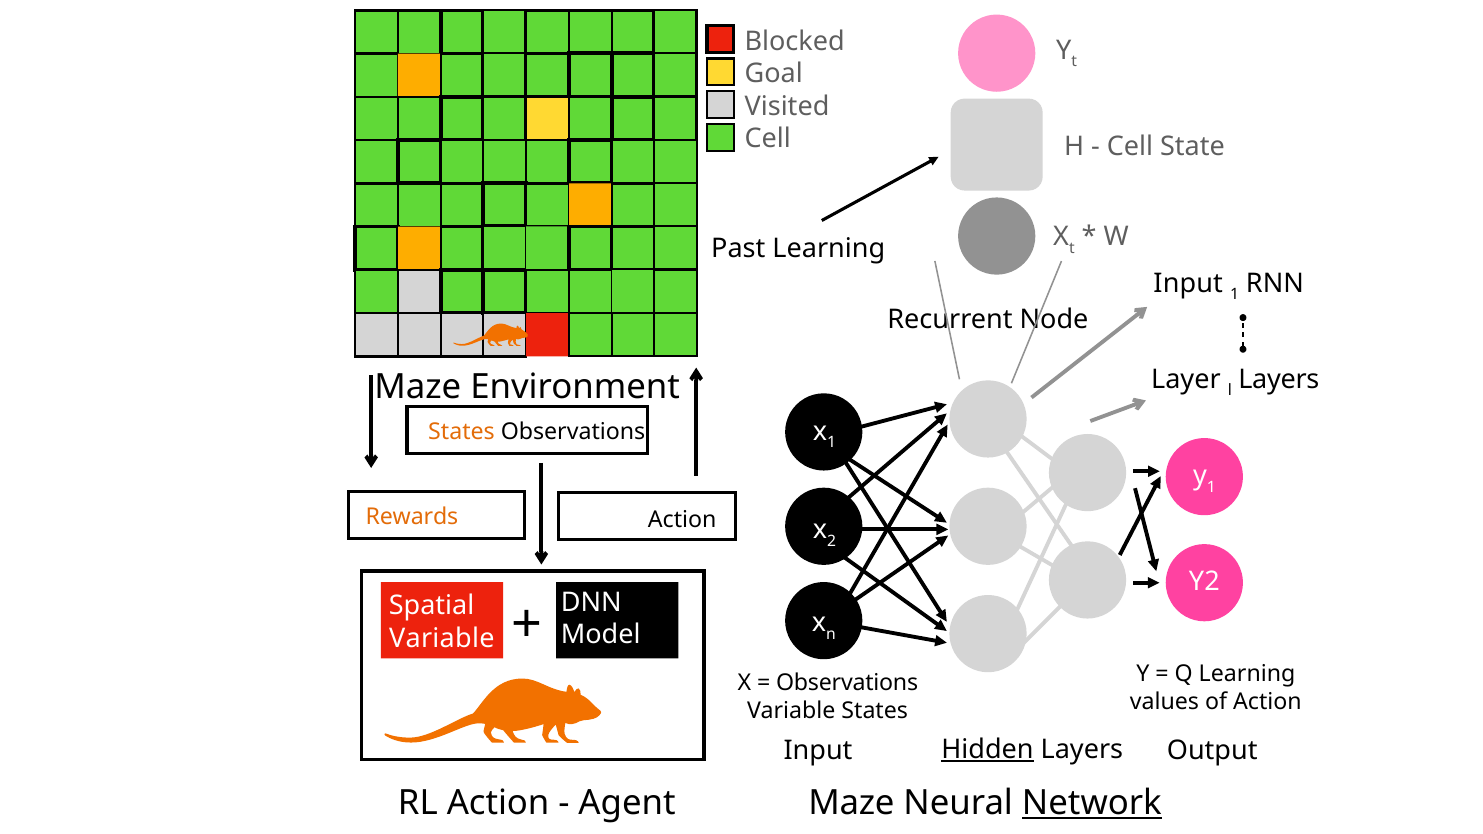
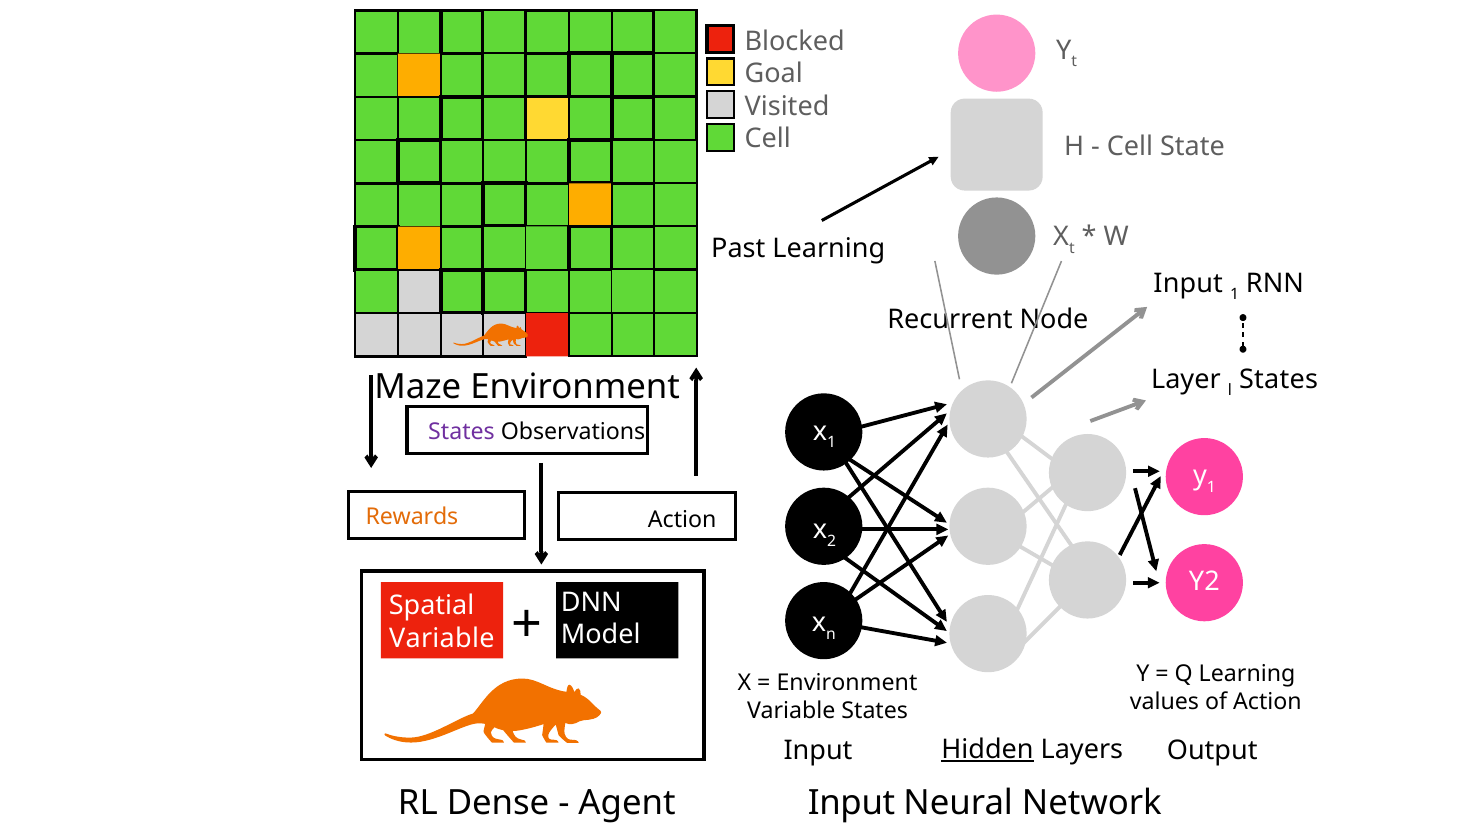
l Layers: Layers -> States (1279, 379)
States colour: orange -> purple (462, 432)
Observations: Observations -> Environment (847, 683)
RL Action: Action -> Dense (498, 804)
Maze: Maze -> Input (852, 804)
Network underline: present -> none (1092, 804)
